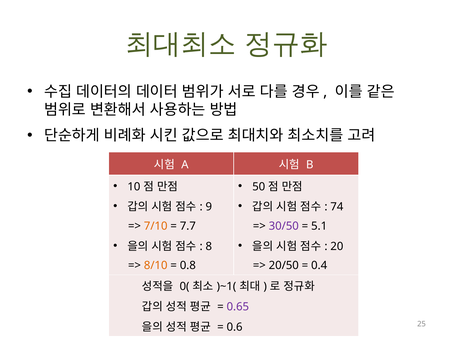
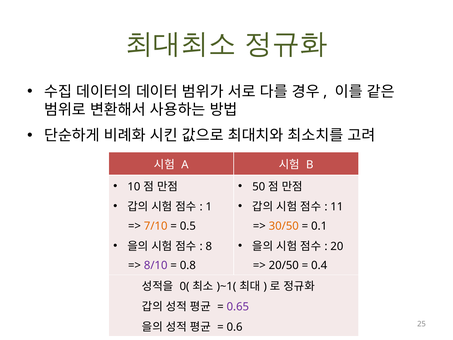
9: 9 -> 1 (209, 207)
74: 74 -> 11 (337, 207)
7.7: 7.7 -> 0.5 (188, 226)
30/50 colour: purple -> orange (284, 226)
5.1: 5.1 -> 0.1 (319, 226)
8/10 colour: orange -> purple (156, 265)
